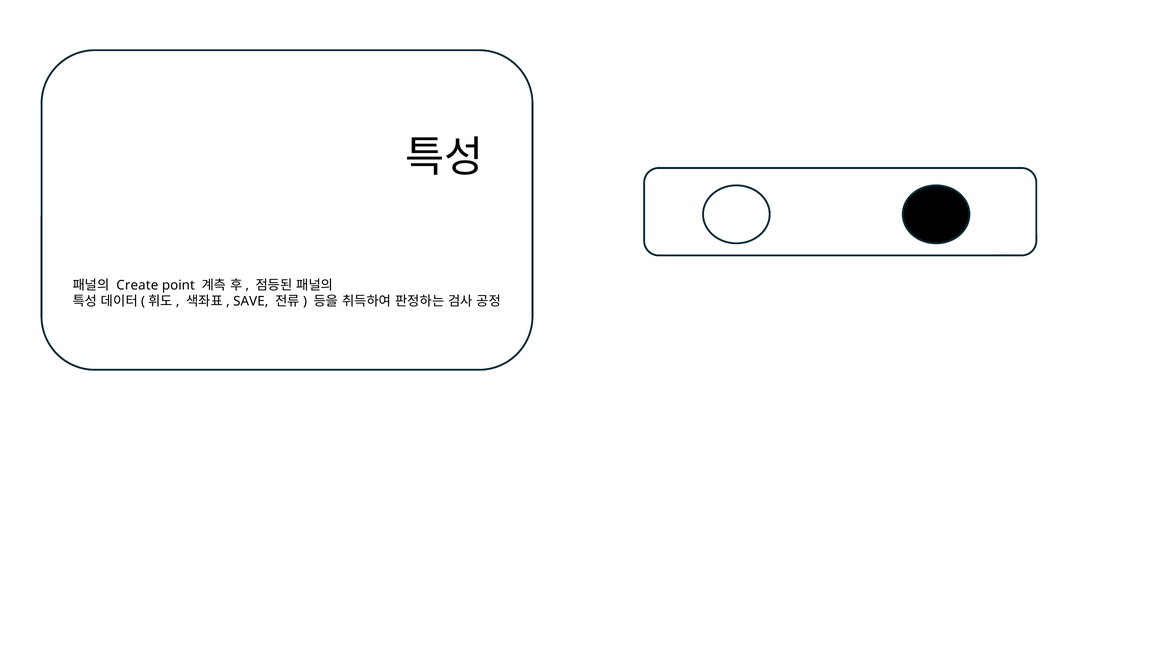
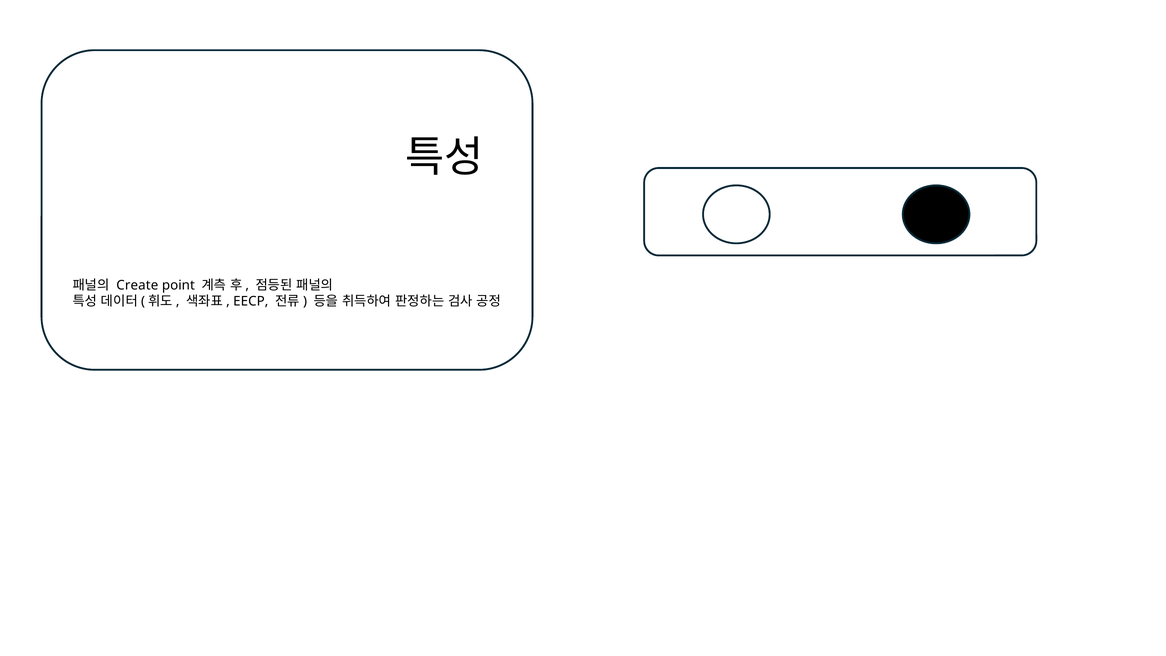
SAVE: SAVE -> EECP (251, 301)
